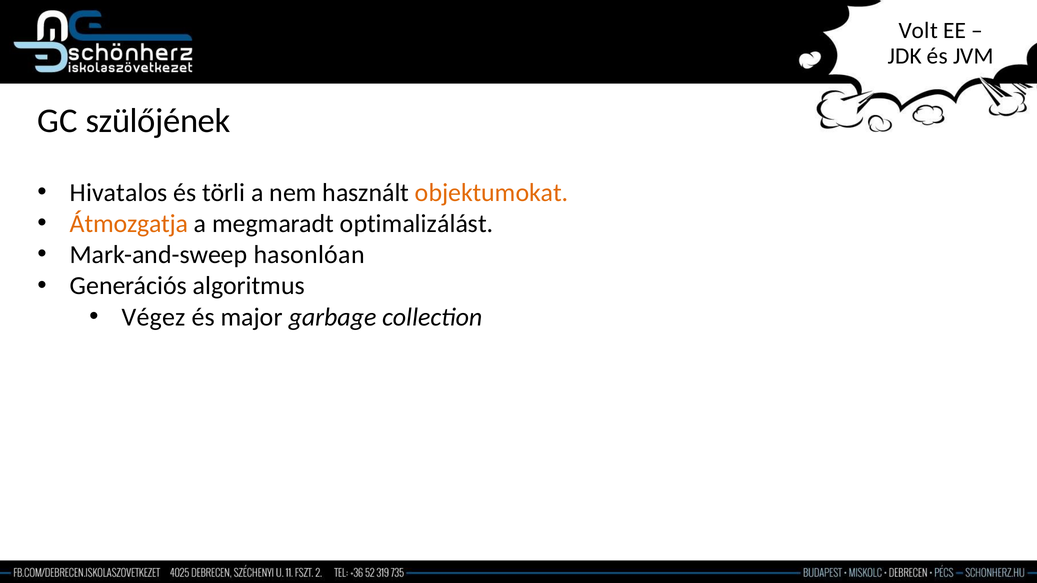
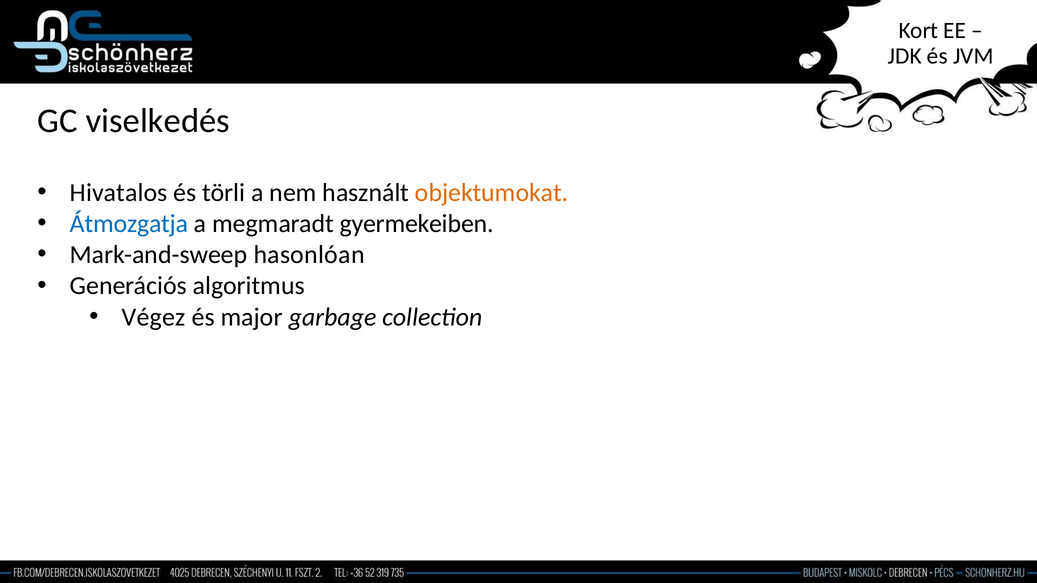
Volt: Volt -> Kort (918, 31)
szülőjének: szülőjének -> viselkedés (158, 121)
Átmozgatja colour: orange -> blue (129, 224)
optimalizálást: optimalizálást -> gyermekeiben (417, 224)
